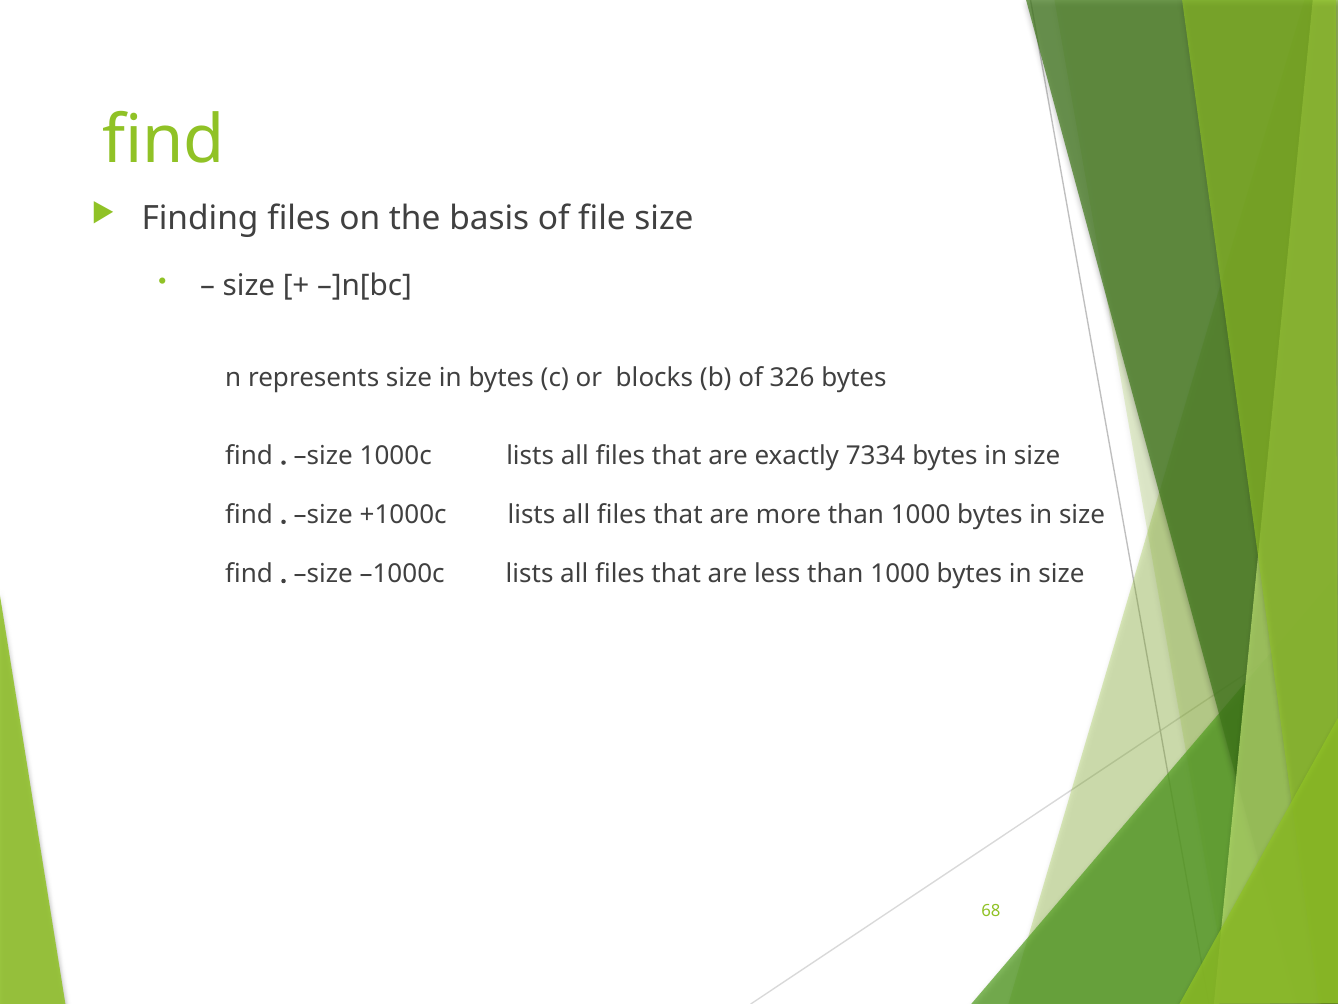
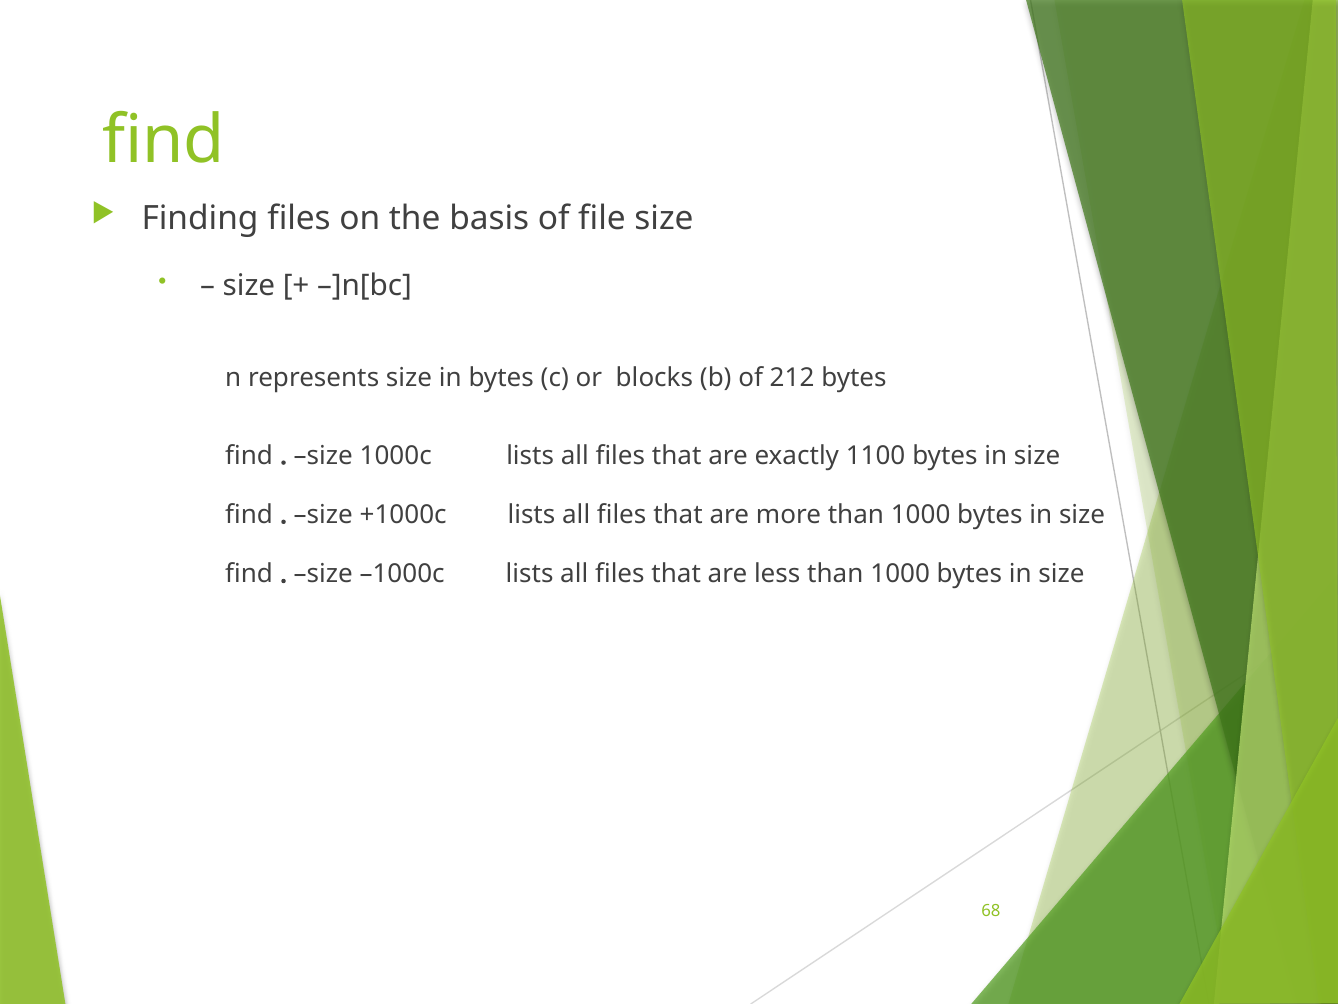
326: 326 -> 212 (792, 378)
7334: 7334 -> 1100 (876, 456)
